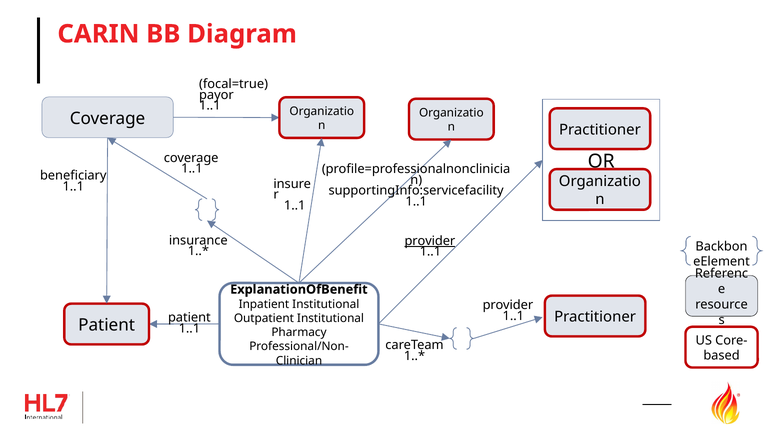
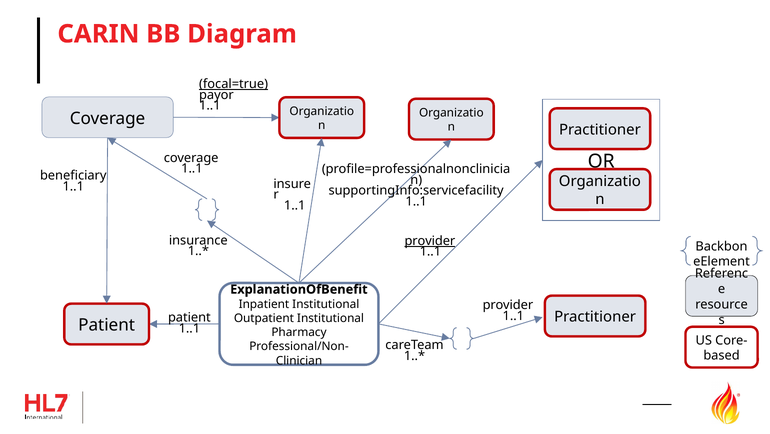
focal=true underline: none -> present (234, 84)
